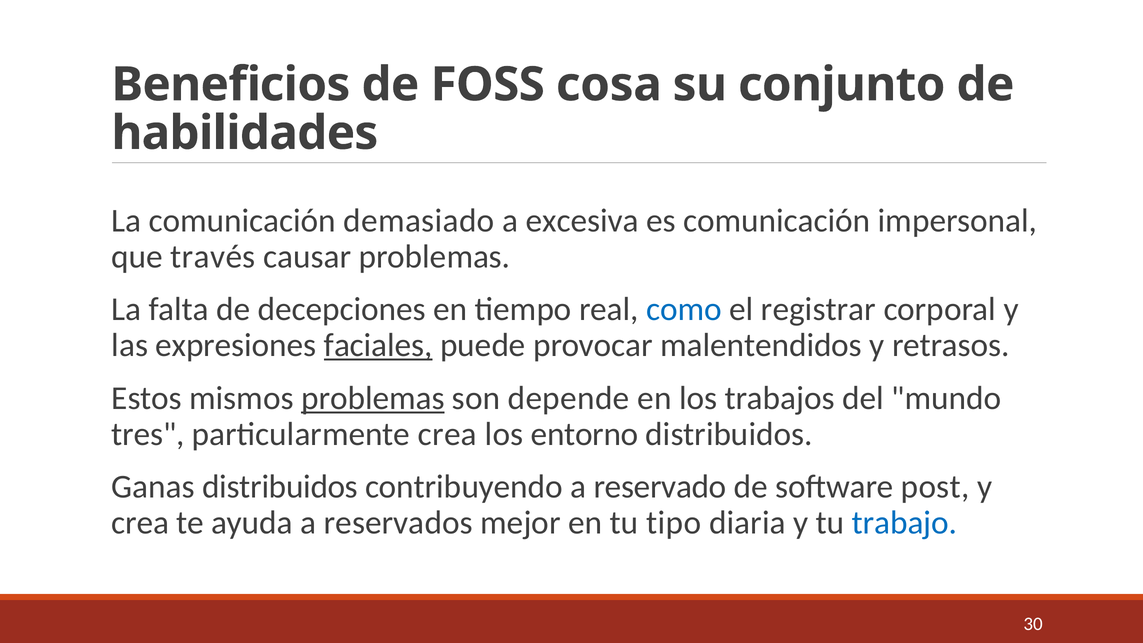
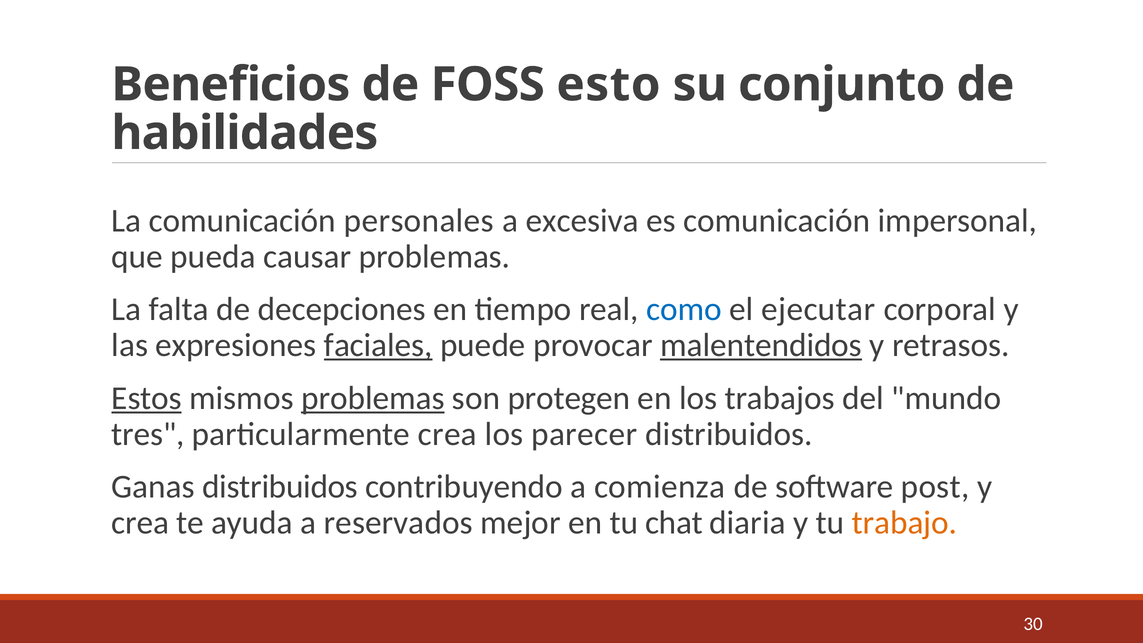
cosa: cosa -> esto (608, 85)
demasiado: demasiado -> personales (419, 221)
través: través -> pueda (213, 257)
registrar: registrar -> ejecutar (818, 309)
malentendidos underline: none -> present (761, 345)
Estos underline: none -> present (147, 398)
depende: depende -> protegen (569, 398)
entorno: entorno -> parecer (584, 434)
reservado: reservado -> comienza (660, 487)
tipo: tipo -> chat (674, 523)
trabajo colour: blue -> orange (905, 523)
